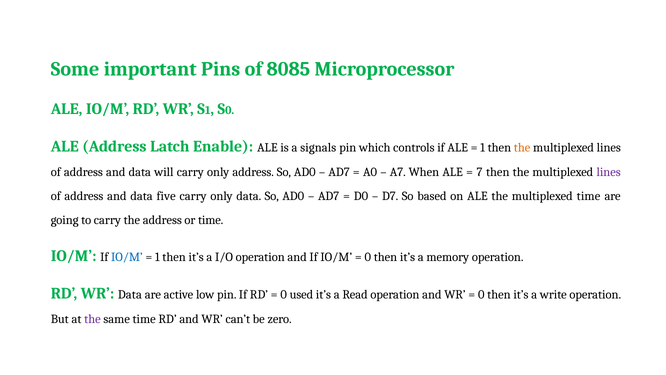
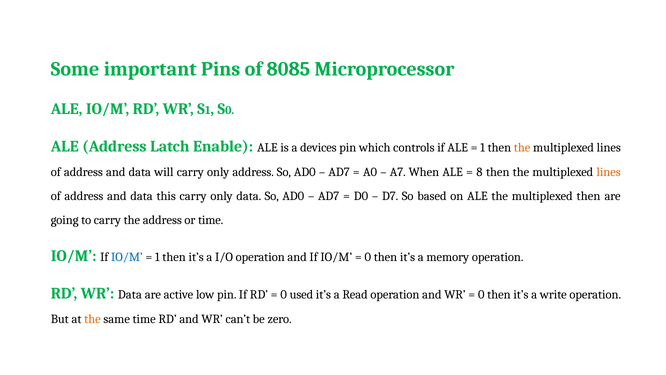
signals: signals -> devices (318, 147)
7: 7 -> 8 (479, 172)
lines colour: purple -> orange (609, 172)
five: five -> this (166, 196)
multiplexed time: time -> then (588, 196)
the colour: purple -> orange (92, 319)
